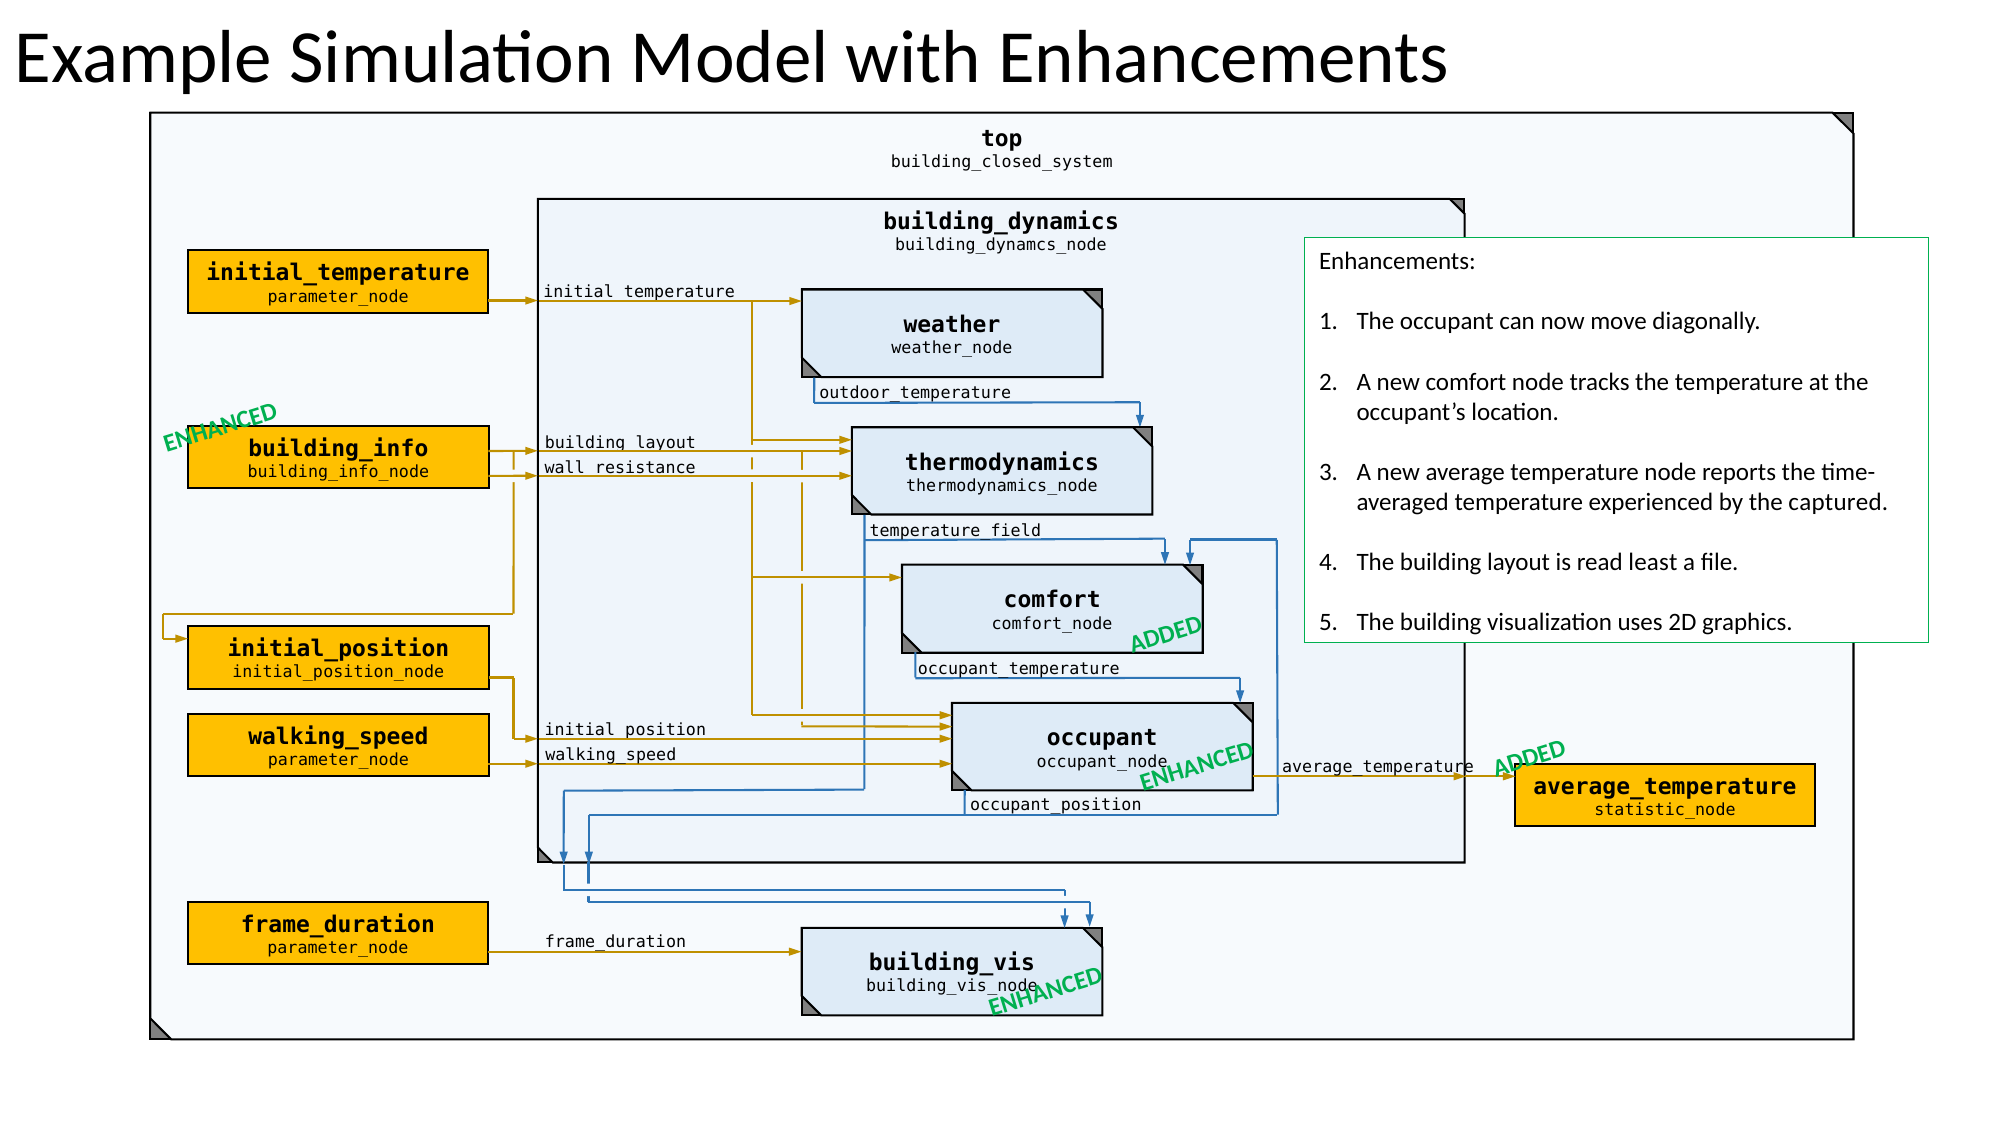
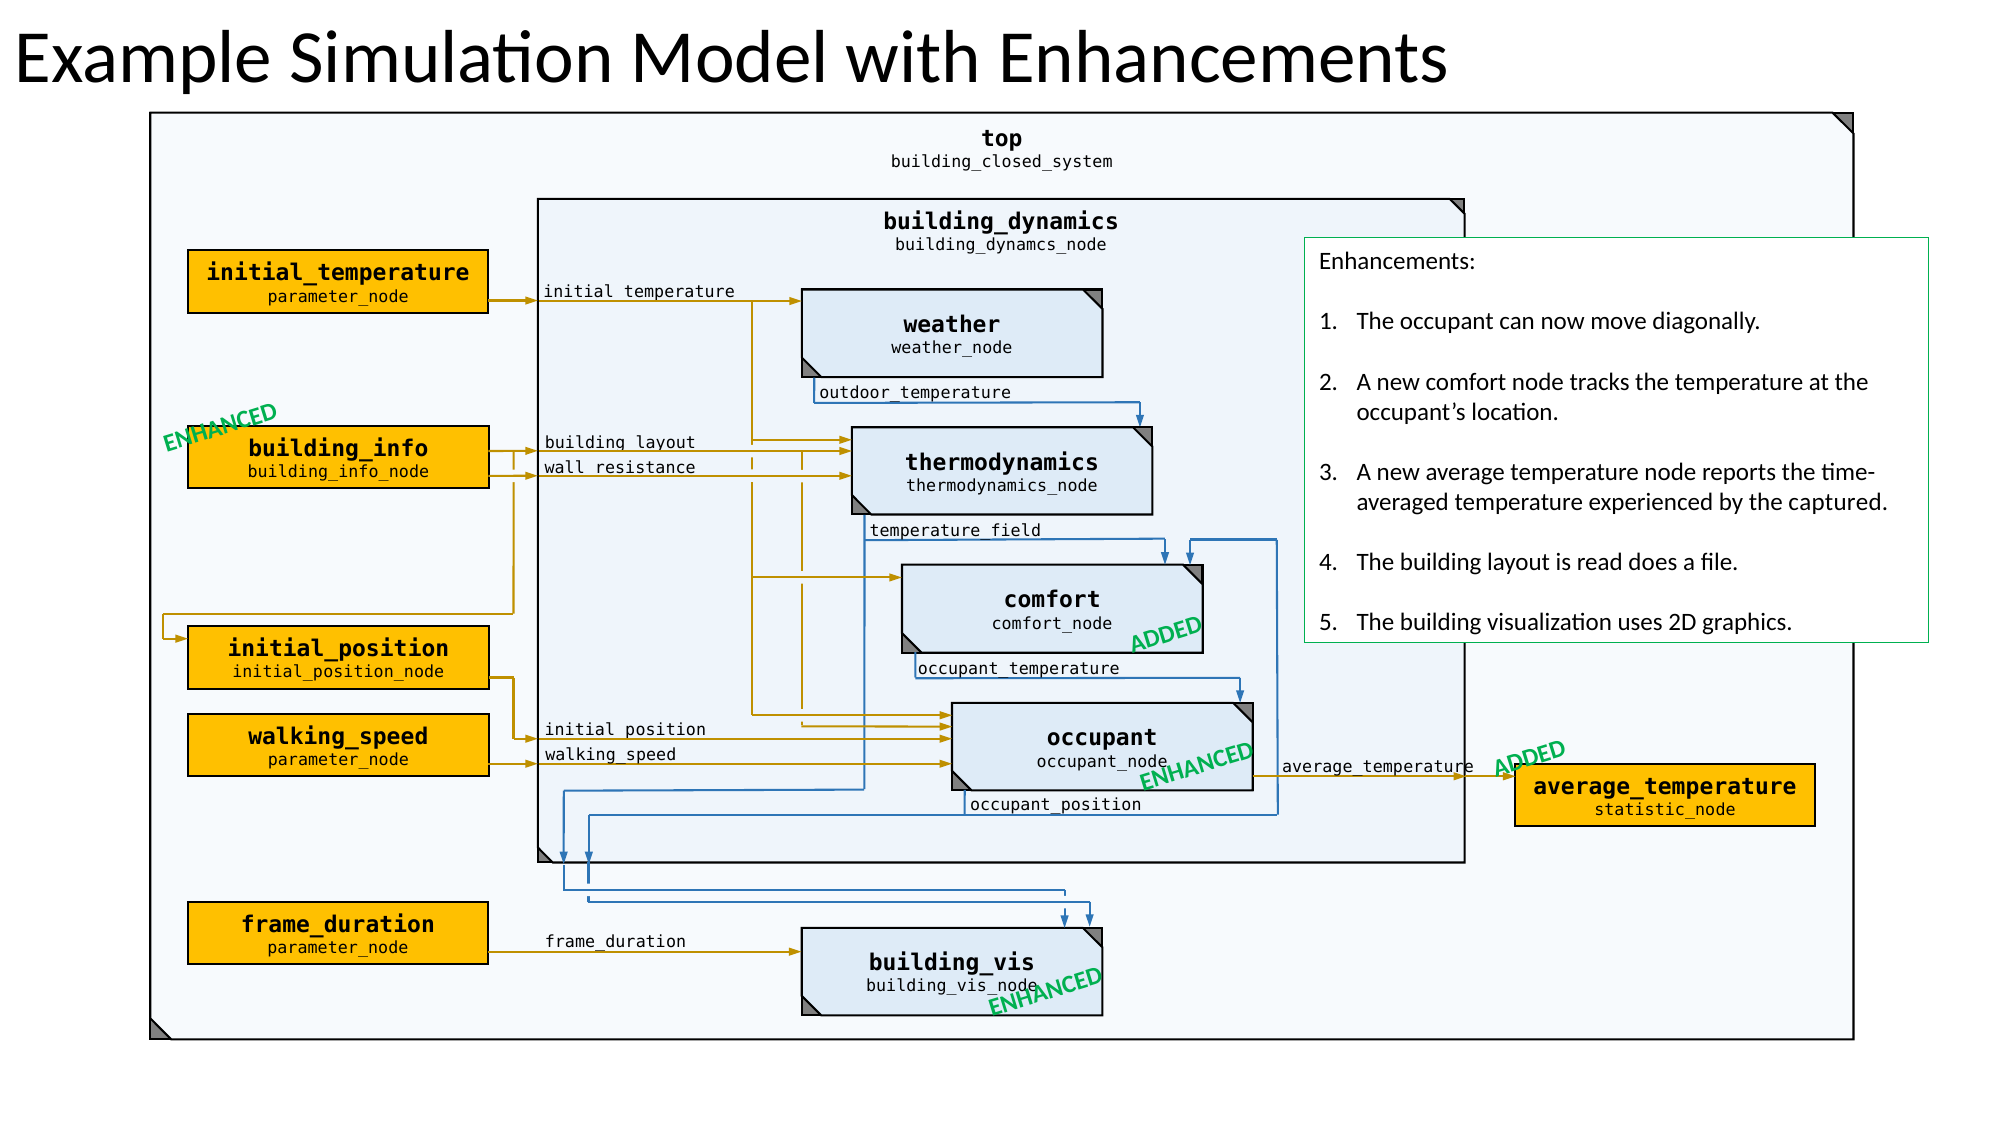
least: least -> does (1653, 562)
